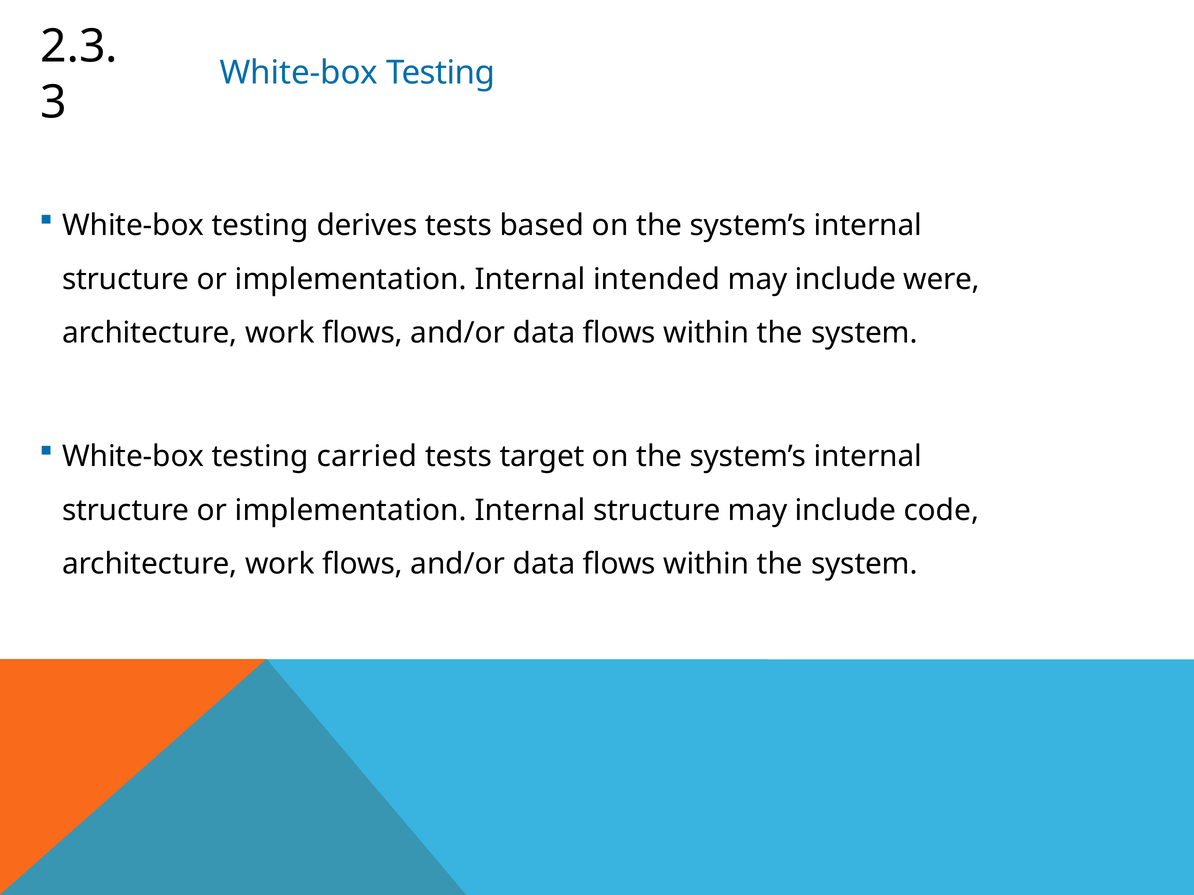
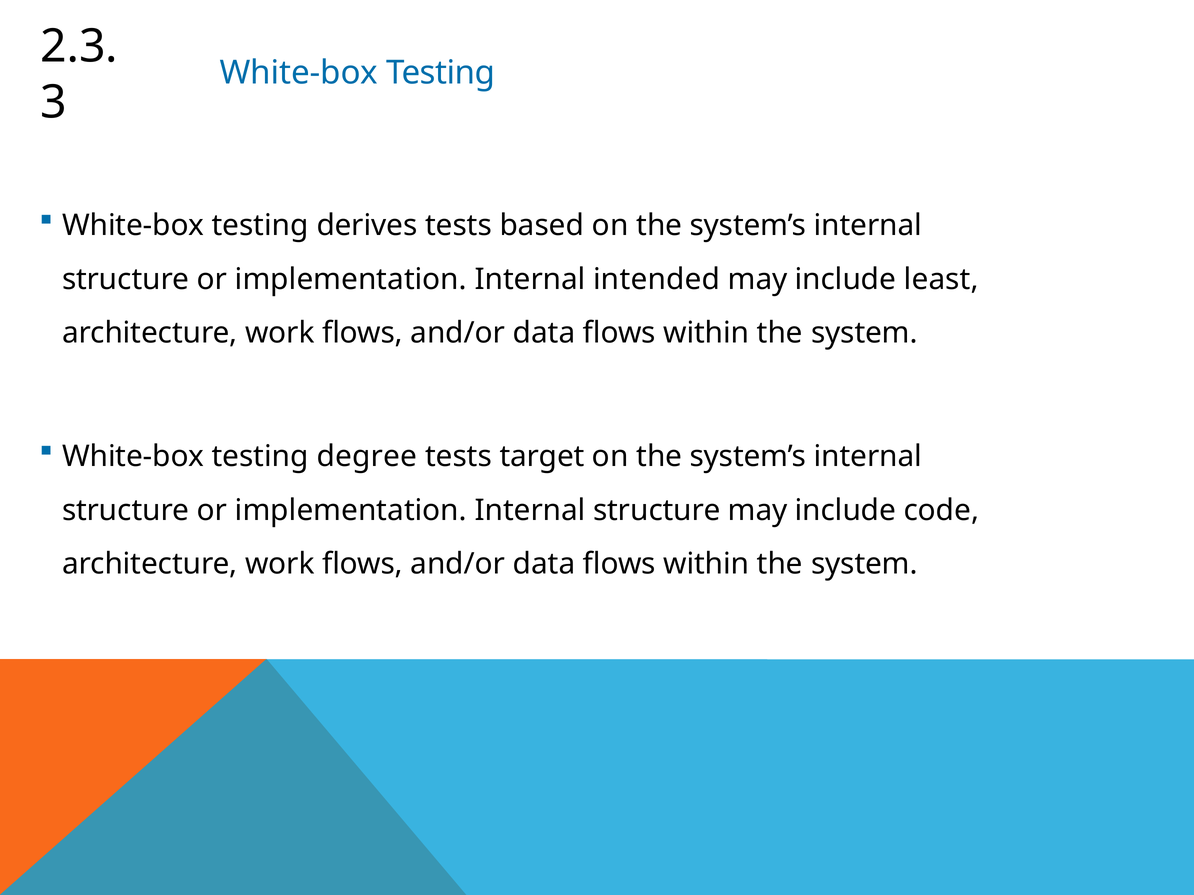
were: were -> least (941, 279)
carried: carried -> degree (367, 457)
